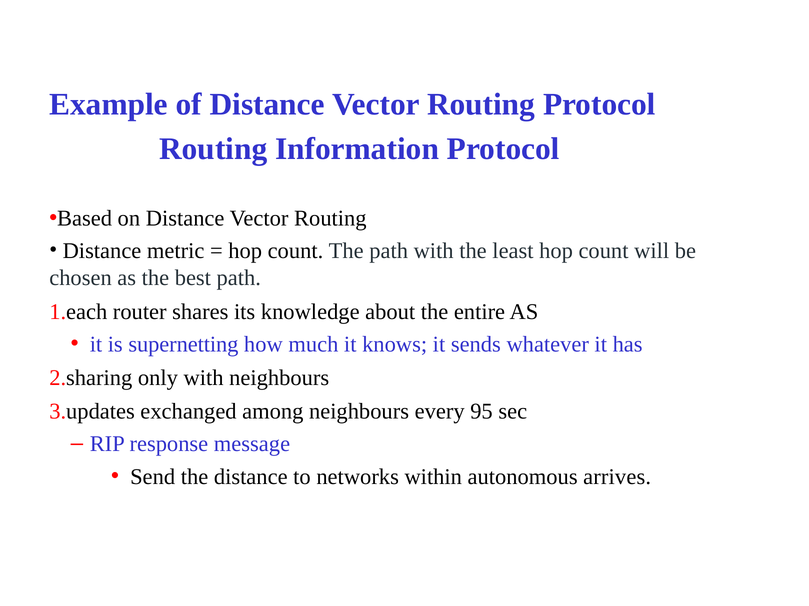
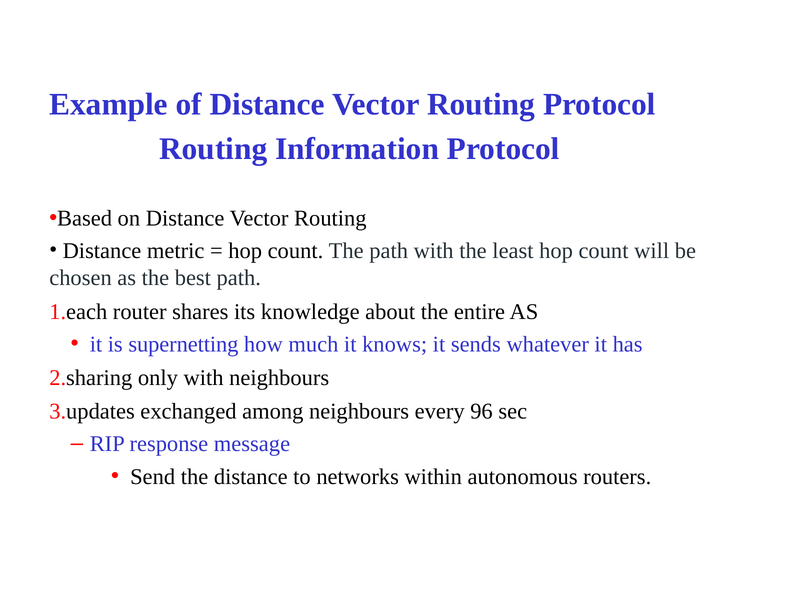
95: 95 -> 96 (482, 412)
arrives: arrives -> routers (617, 477)
